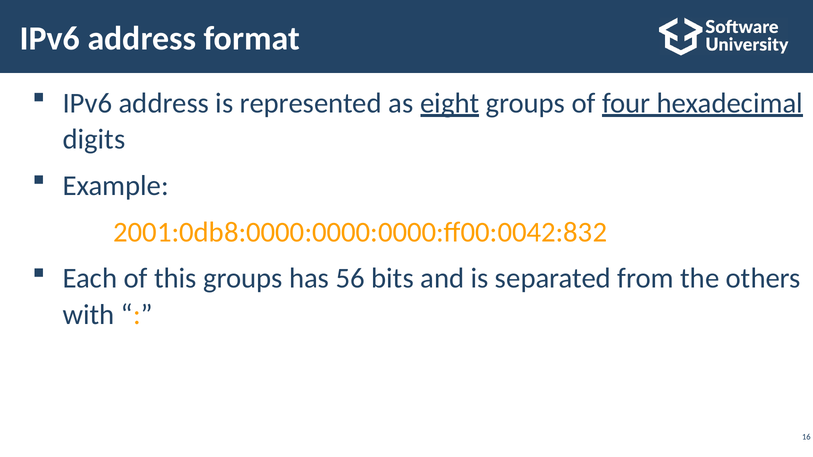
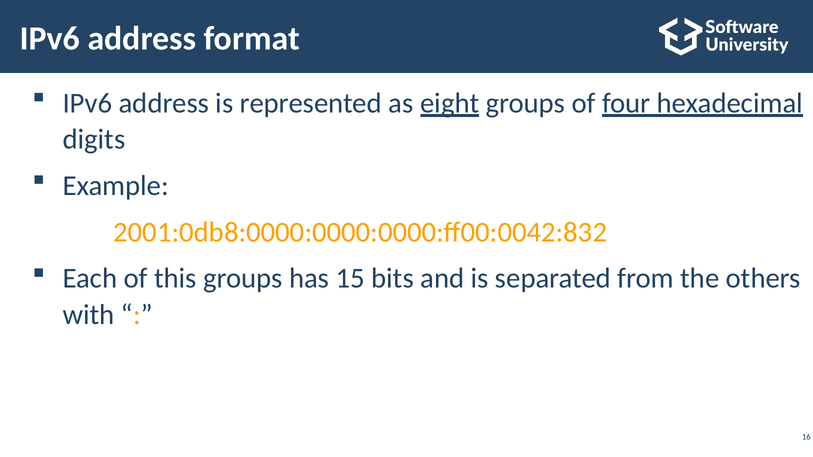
56: 56 -> 15 (350, 279)
